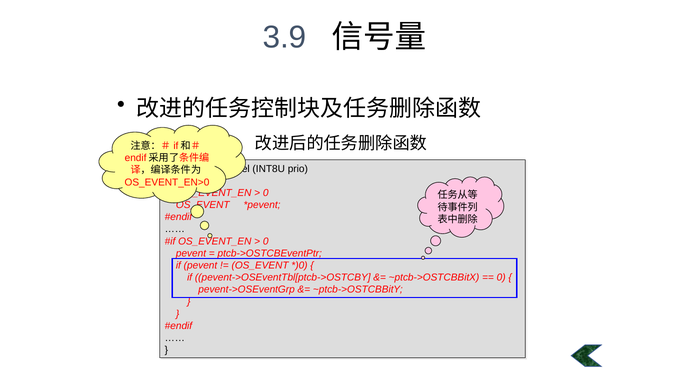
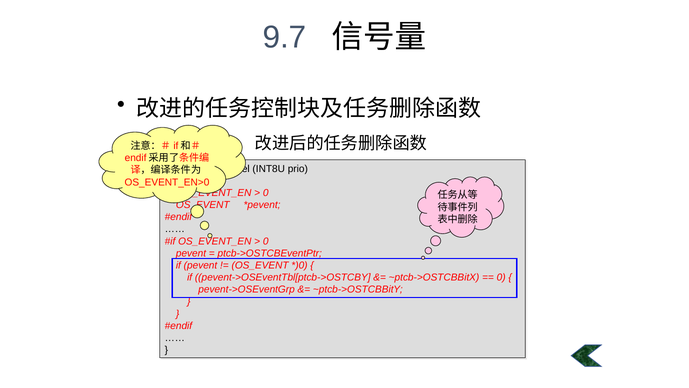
3.9: 3.9 -> 9.7 (284, 37)
